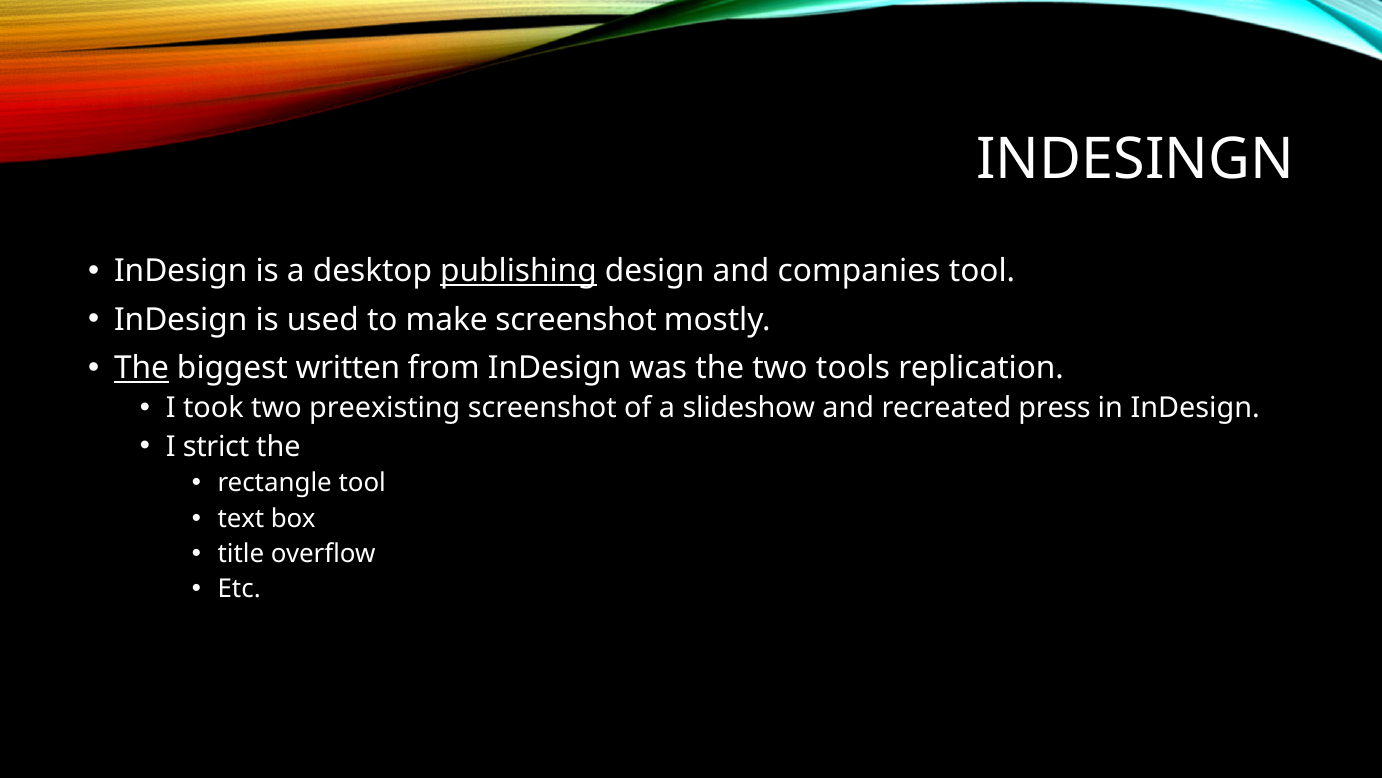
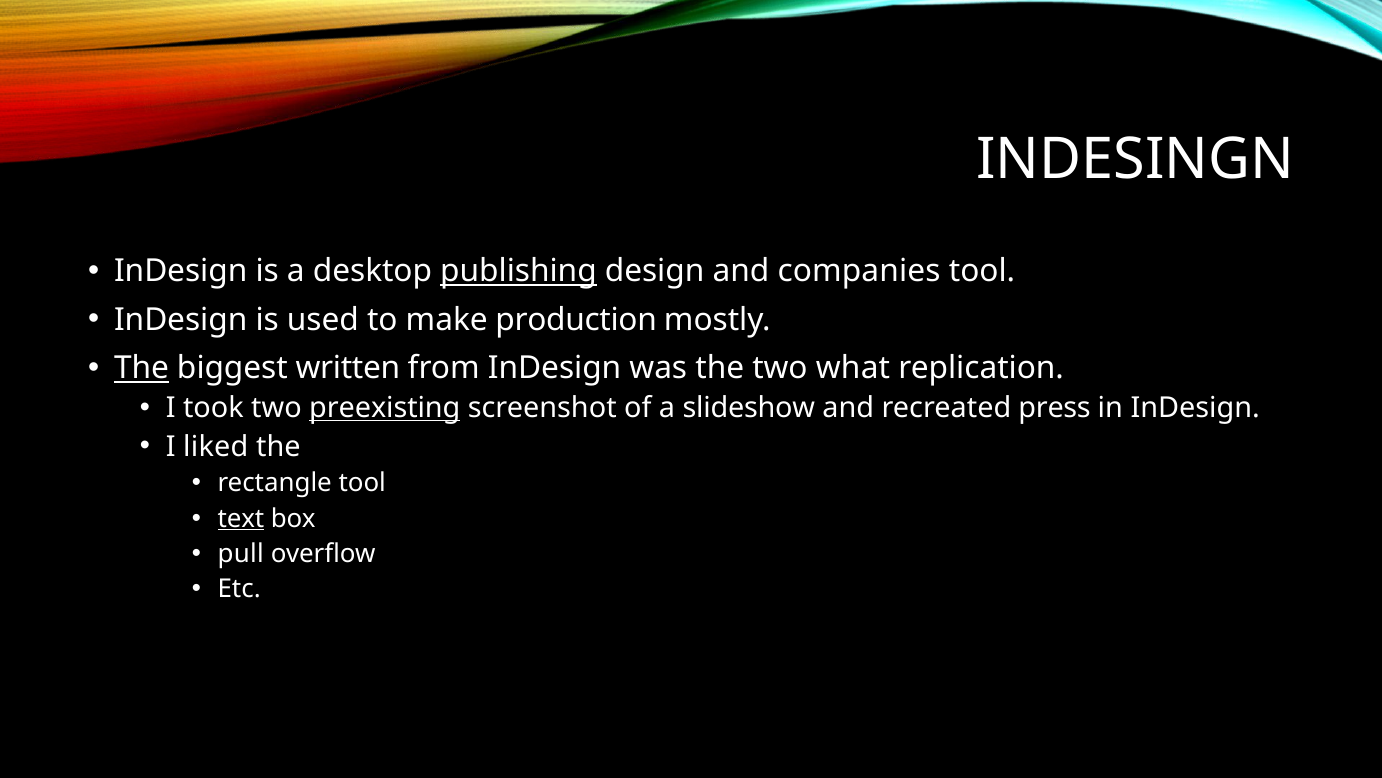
make screenshot: screenshot -> production (576, 319)
tools: tools -> what (853, 368)
preexisting underline: none -> present (385, 408)
strict: strict -> liked (216, 446)
text underline: none -> present (241, 518)
title: title -> pull (241, 553)
